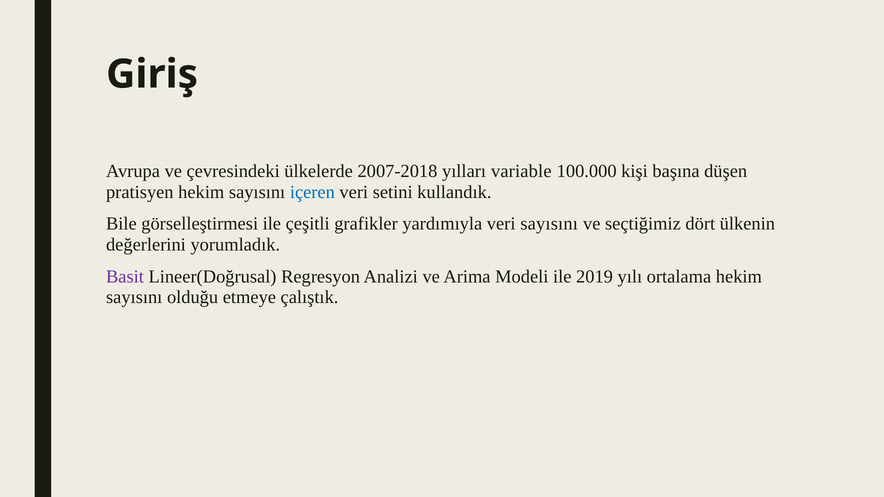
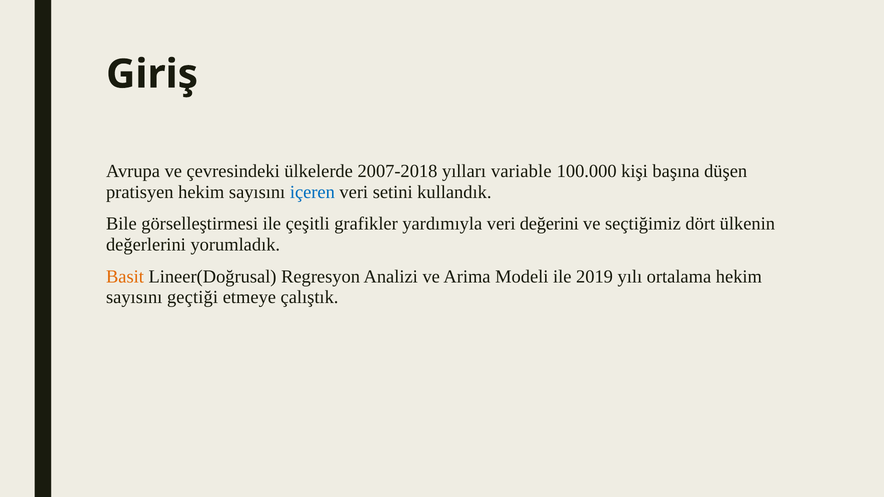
veri sayısını: sayısını -> değerini (549, 224)
Basit colour: purple -> orange (125, 277)
olduğu: olduğu -> geçtiği (193, 297)
